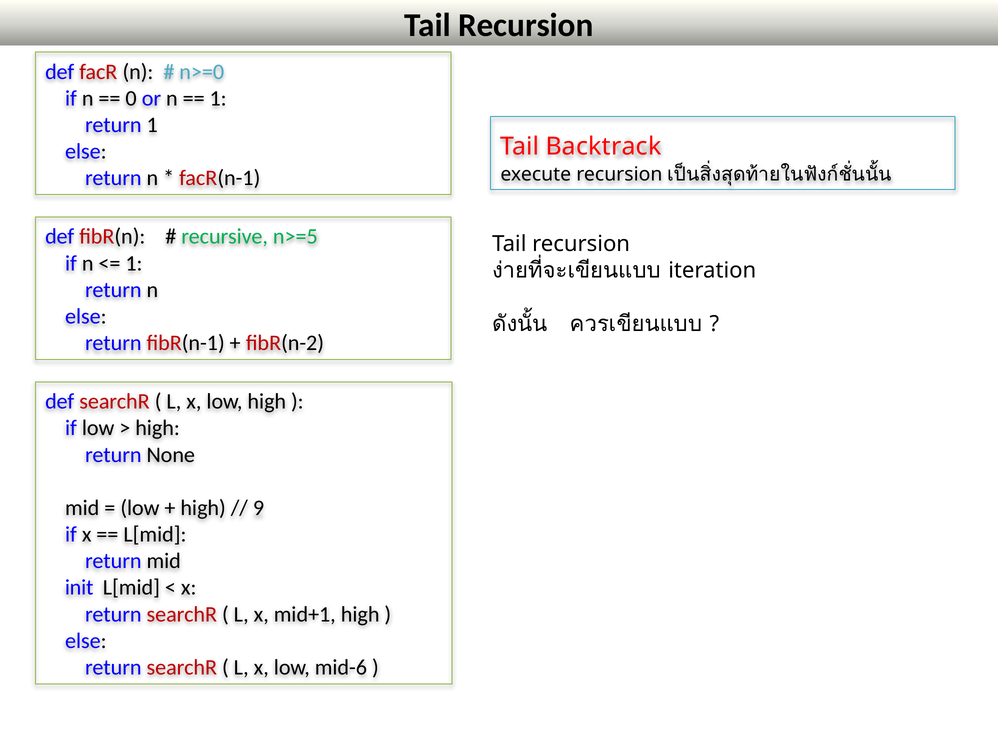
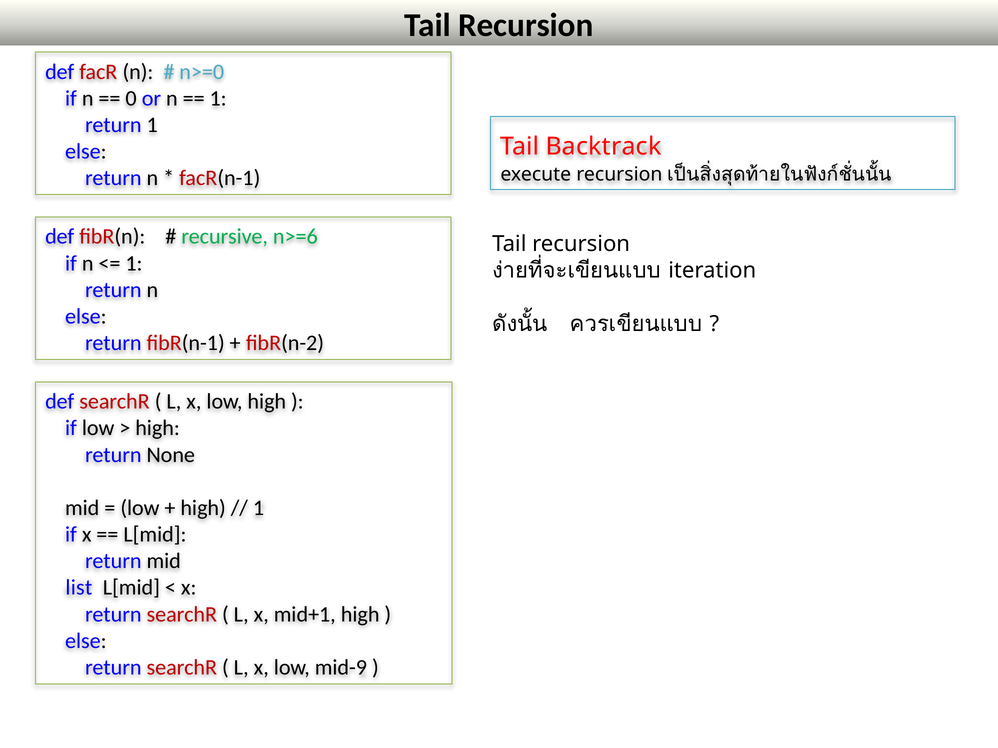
n>=5: n>=5 -> n>=6 (295, 237)
9: 9 -> 1 (259, 508)
init: init -> list (79, 588)
mid-6: mid-6 -> mid-9 (341, 668)
